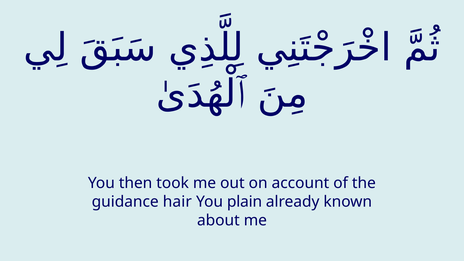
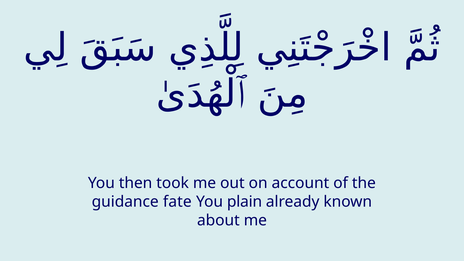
hair: hair -> fate (177, 202)
